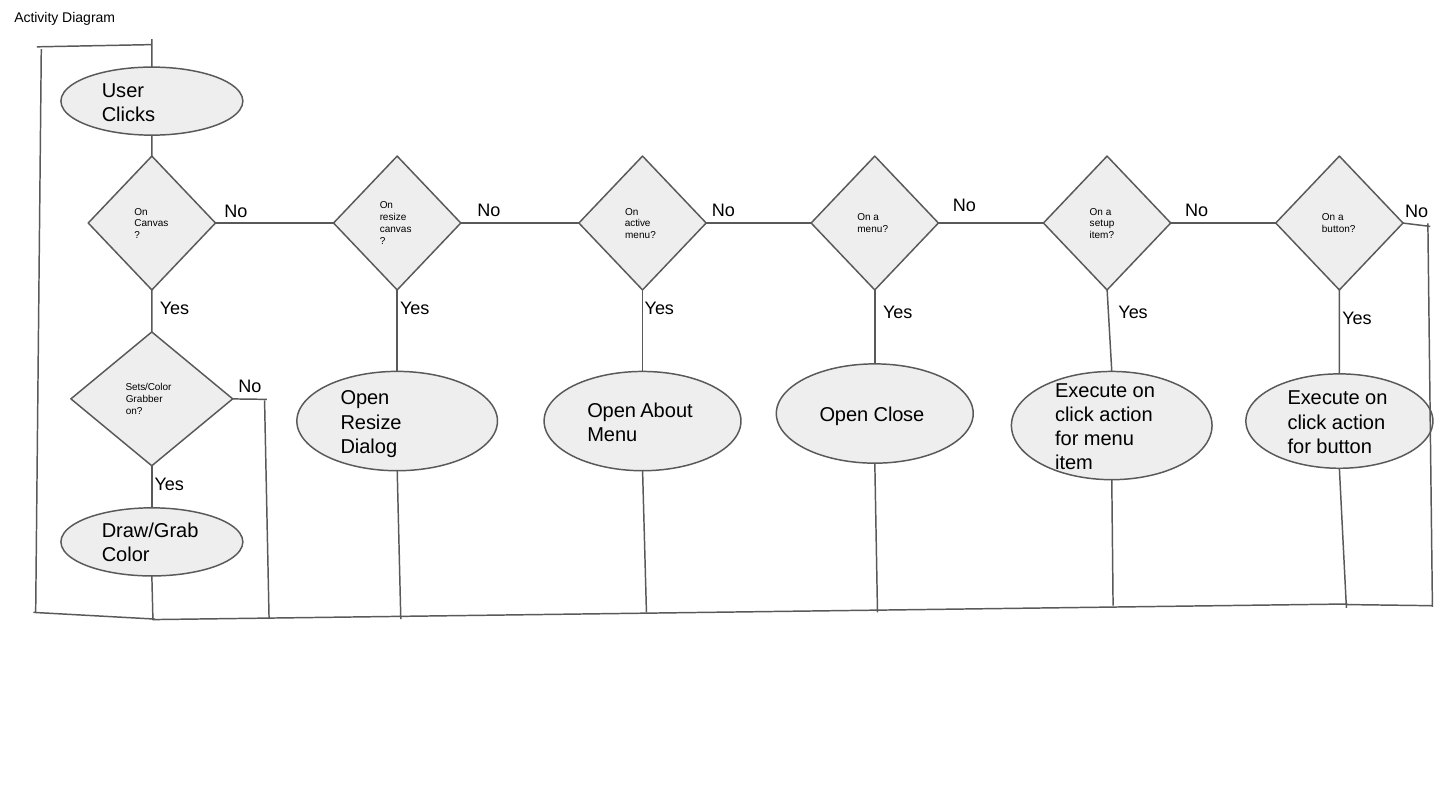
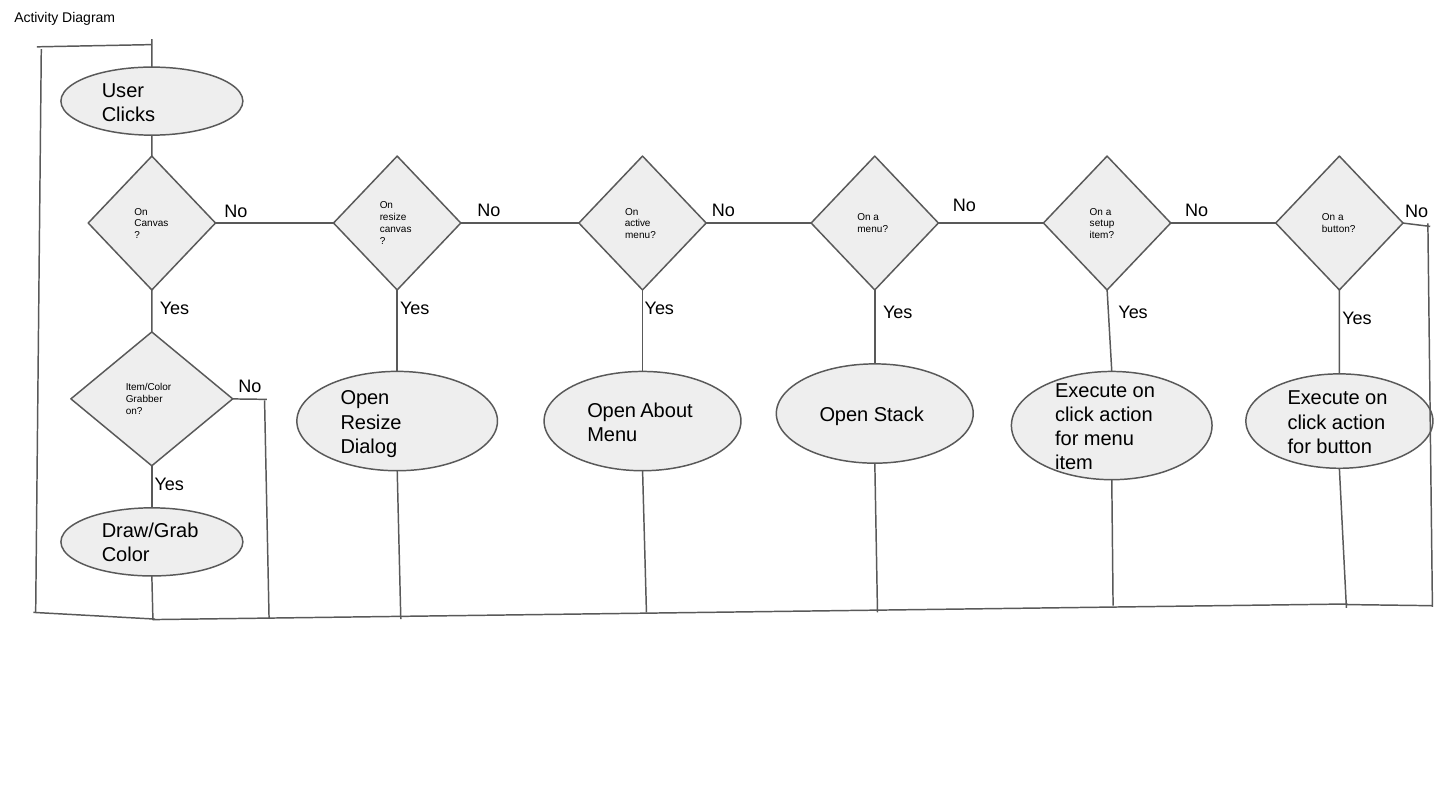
Sets/Color: Sets/Color -> Item/Color (148, 388)
Close: Close -> Stack (899, 415)
